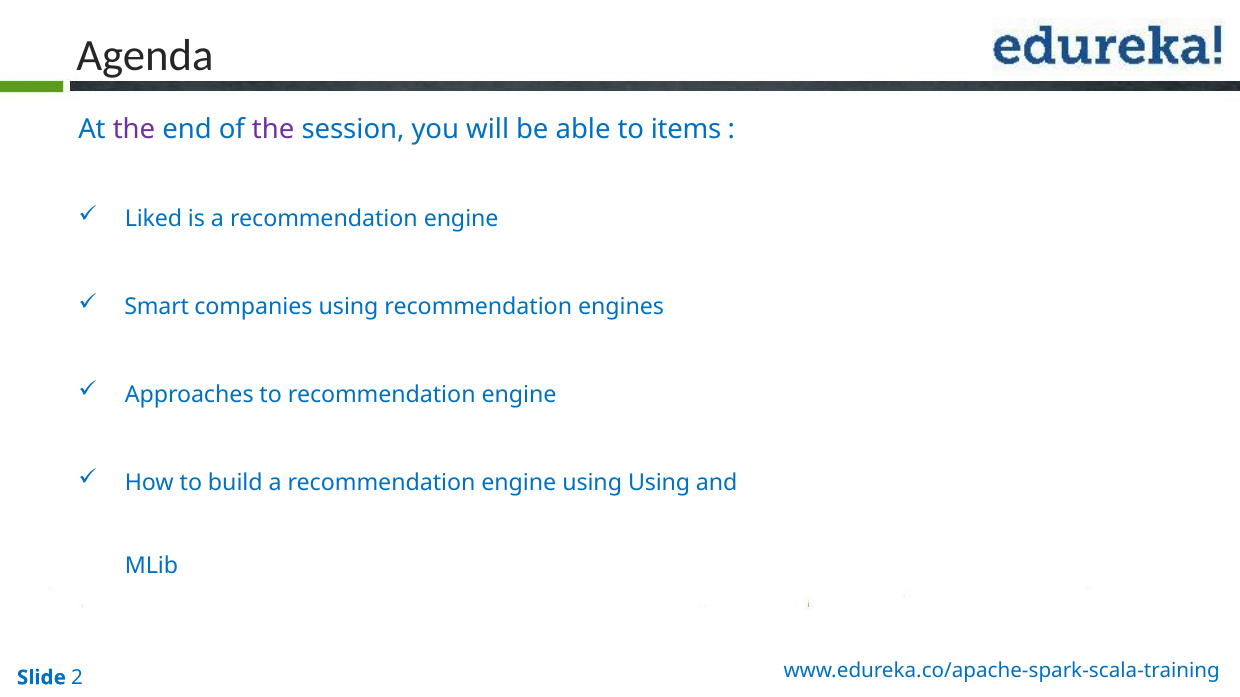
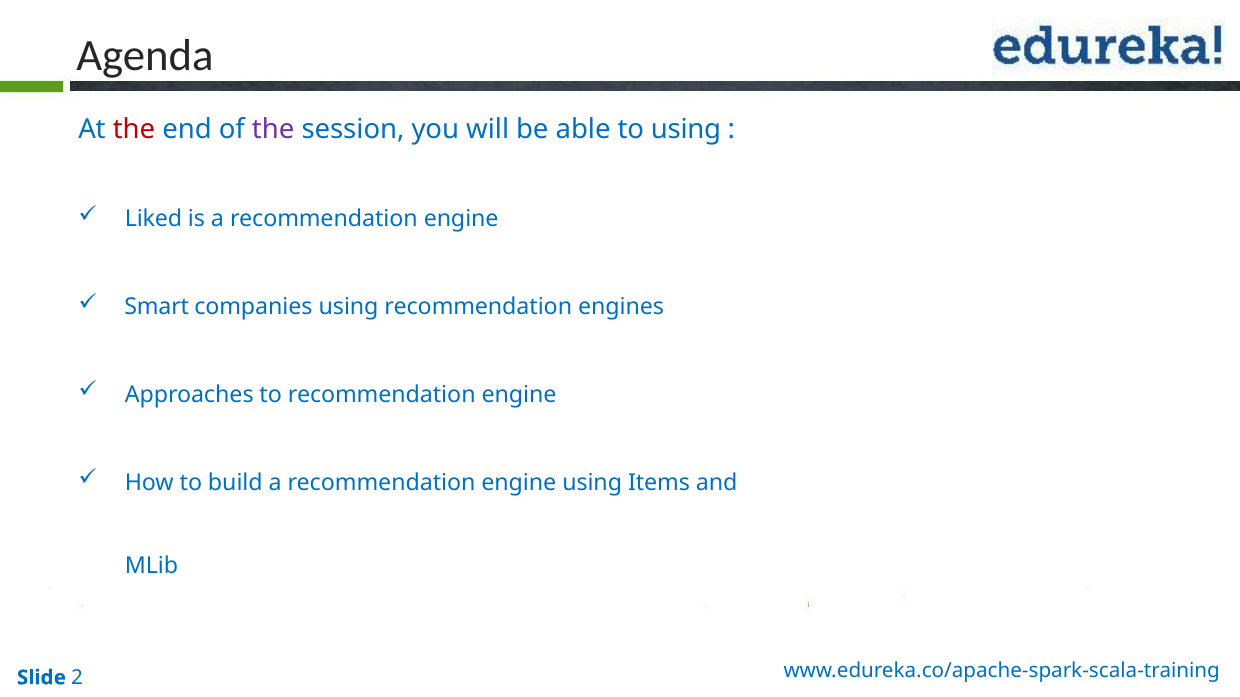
the colour: purple -> red (134, 129)
to items: items -> using (686, 129)
using Using: Using -> Items (659, 483)
